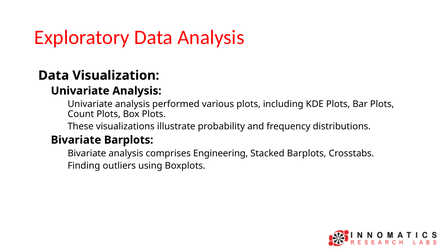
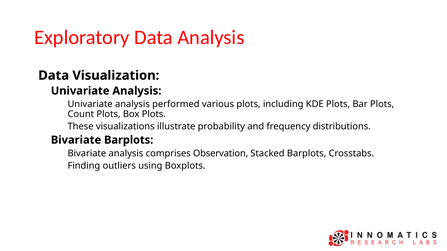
Engineering: Engineering -> Observation (221, 154)
